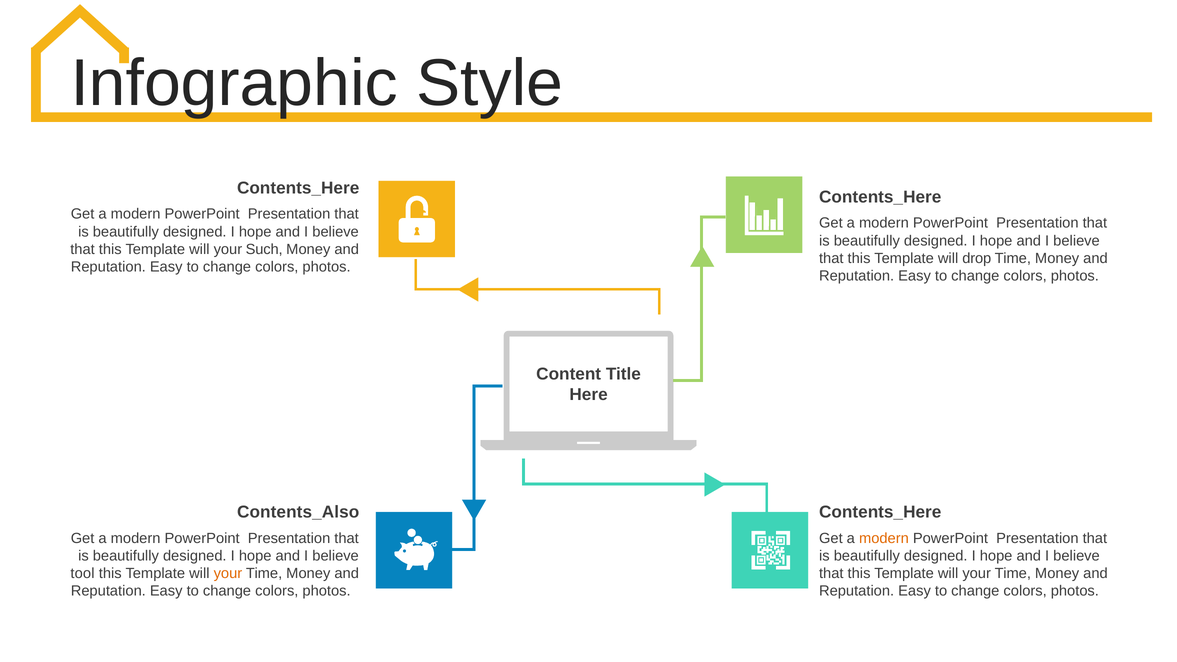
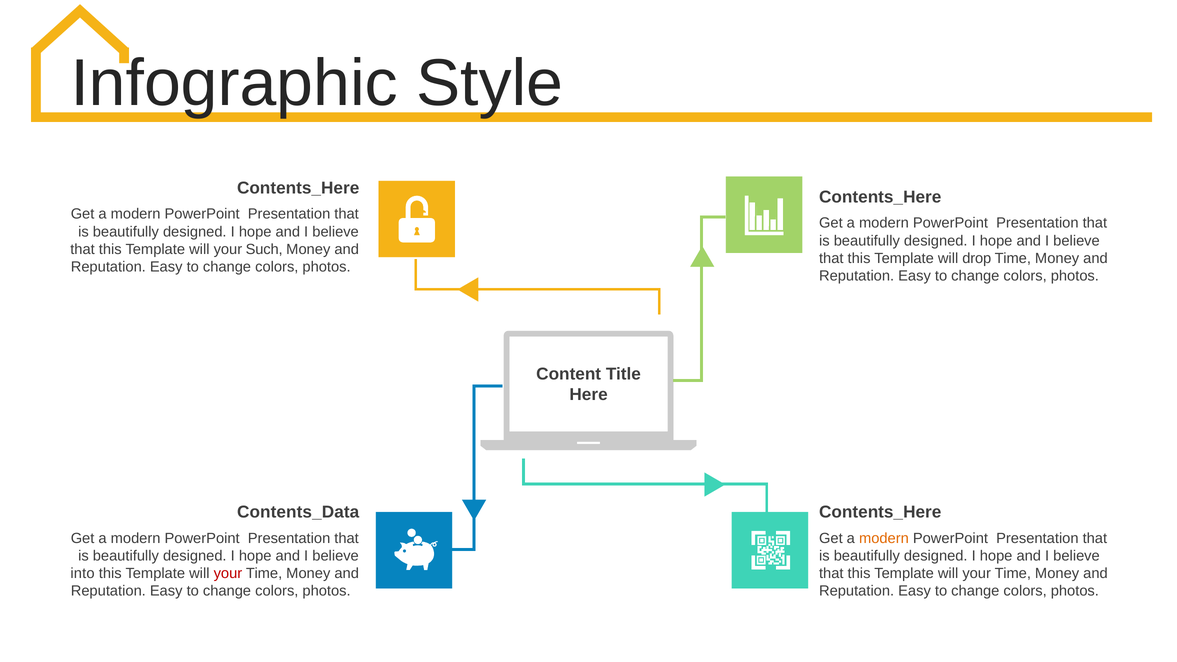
Contents_Also: Contents_Also -> Contents_Data (298, 512)
tool: tool -> into (82, 574)
your colour: orange -> red (228, 574)
